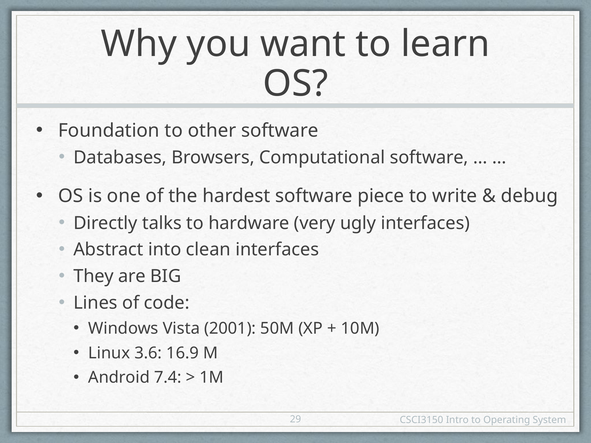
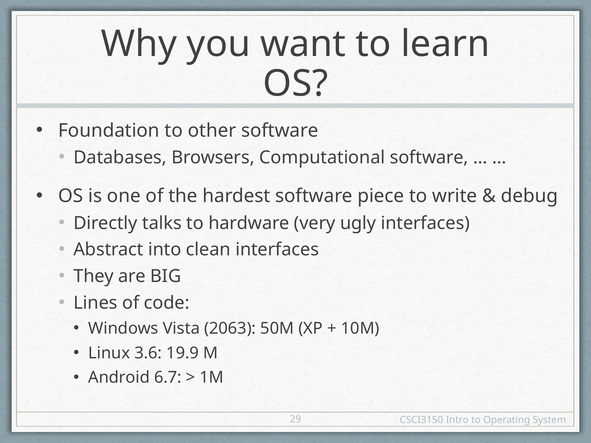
2001: 2001 -> 2063 (230, 328)
16.9: 16.9 -> 19.9 (183, 353)
7.4: 7.4 -> 6.7 (168, 378)
